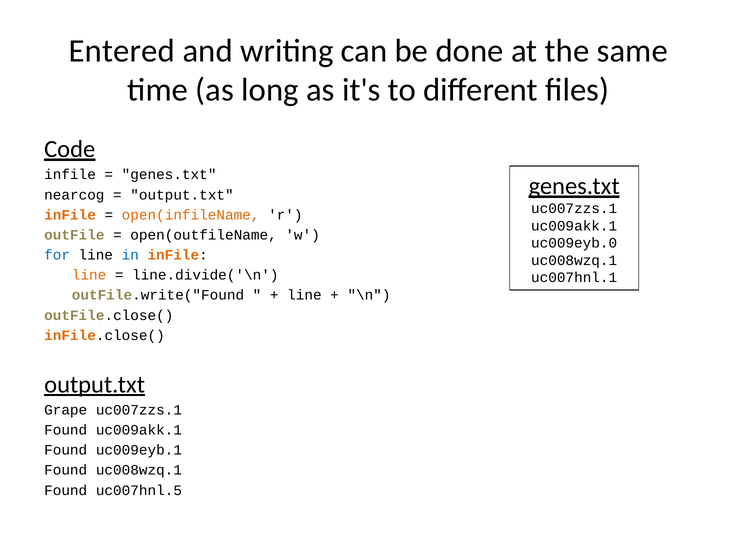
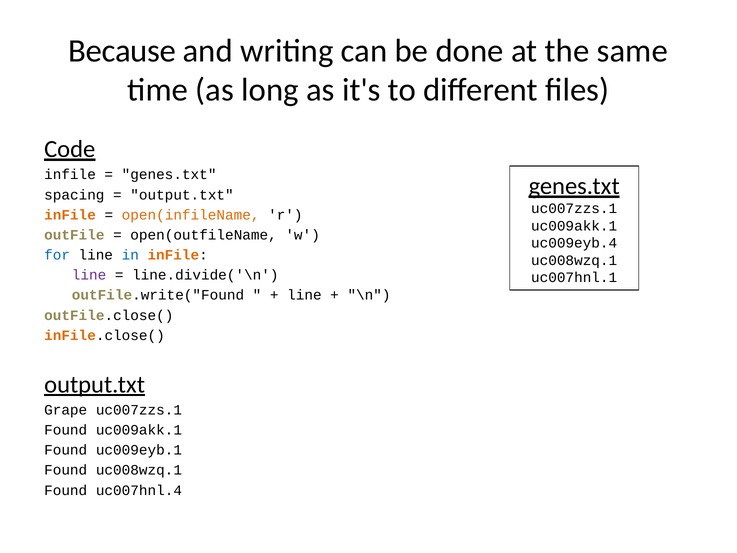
Entered: Entered -> Because (122, 51)
nearcog: nearcog -> spacing (74, 195)
uc009eyb.0: uc009eyb.0 -> uc009eyb.4 (574, 243)
line colour: orange -> purple (89, 275)
uc007hnl.5: uc007hnl.5 -> uc007hnl.4 (139, 490)
